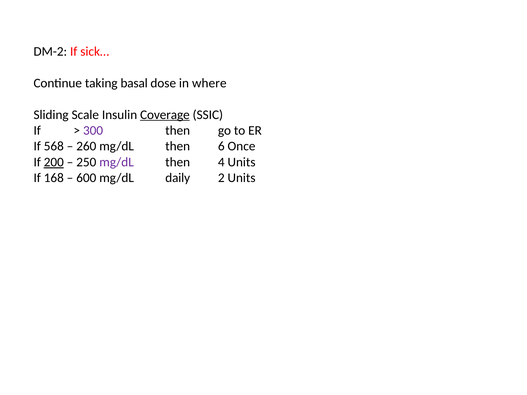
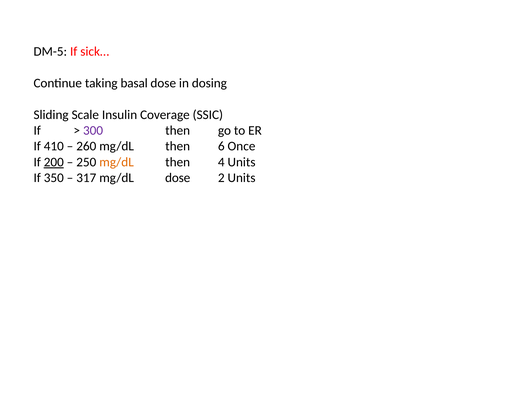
DM-2: DM-2 -> DM-5 (50, 52)
where: where -> dosing (209, 83)
Coverage underline: present -> none (165, 115)
568: 568 -> 410 (54, 146)
mg/dL colour: purple -> orange (117, 162)
168: 168 -> 350 (54, 178)
600: 600 -> 317 (86, 178)
mg/dL daily: daily -> dose (178, 178)
